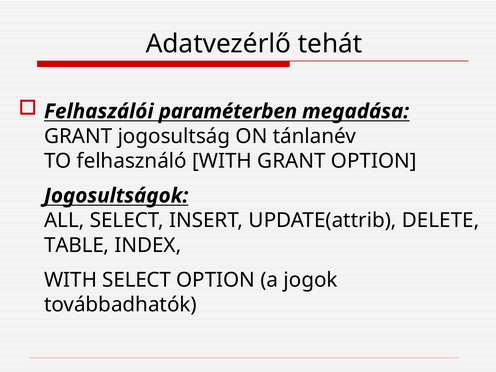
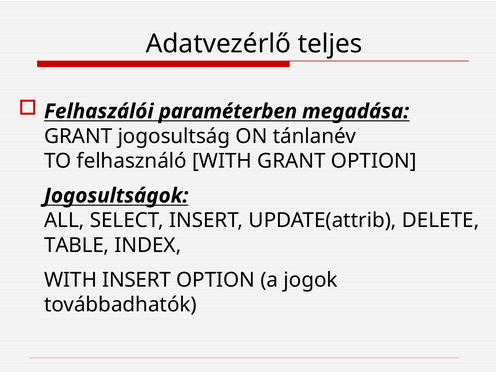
tehát: tehát -> teljes (330, 44)
WITH SELECT: SELECT -> INSERT (137, 280)
